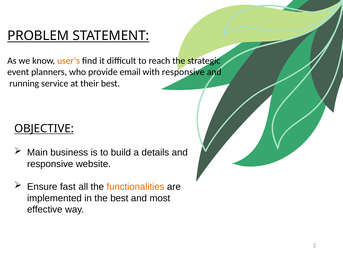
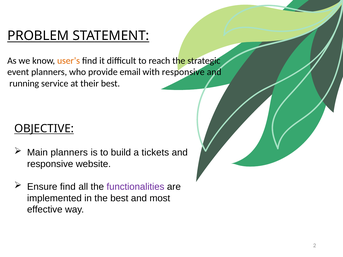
Main business: business -> planners (69, 153)
details: details -> tickets (155, 153)
Ensure fast: fast -> find (68, 187)
functionalities colour: orange -> purple (135, 187)
